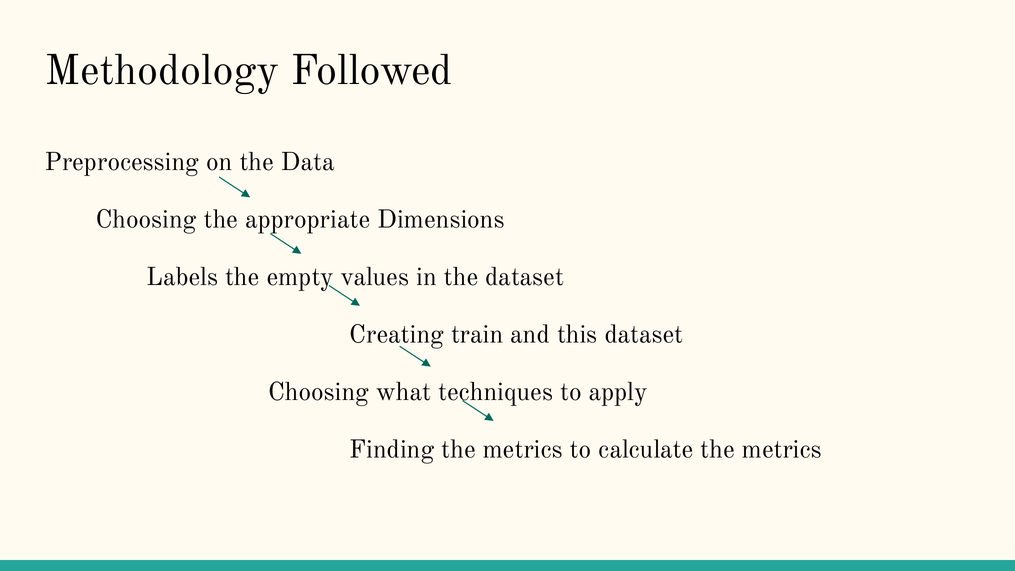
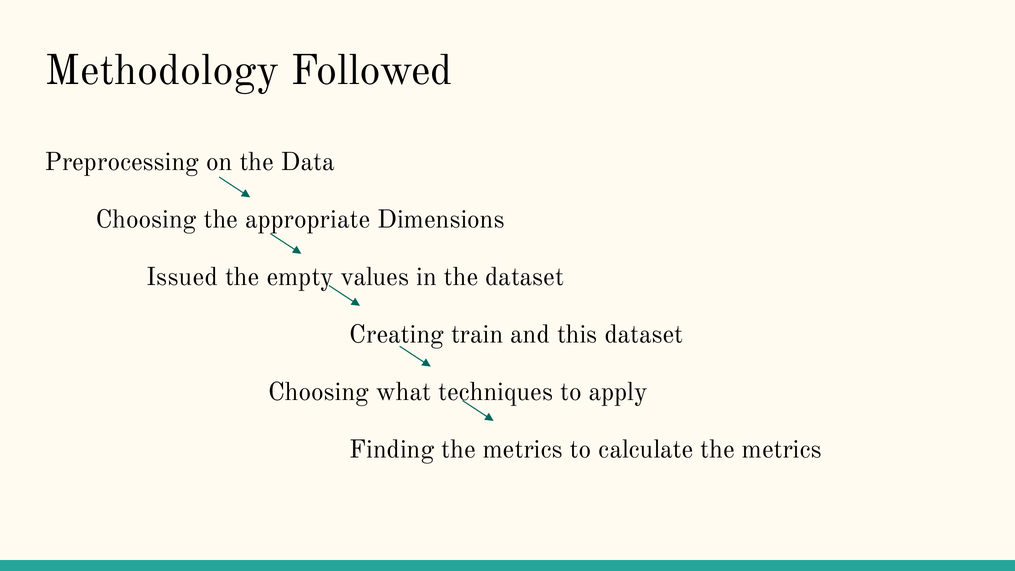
Labels: Labels -> Issued (182, 277)
